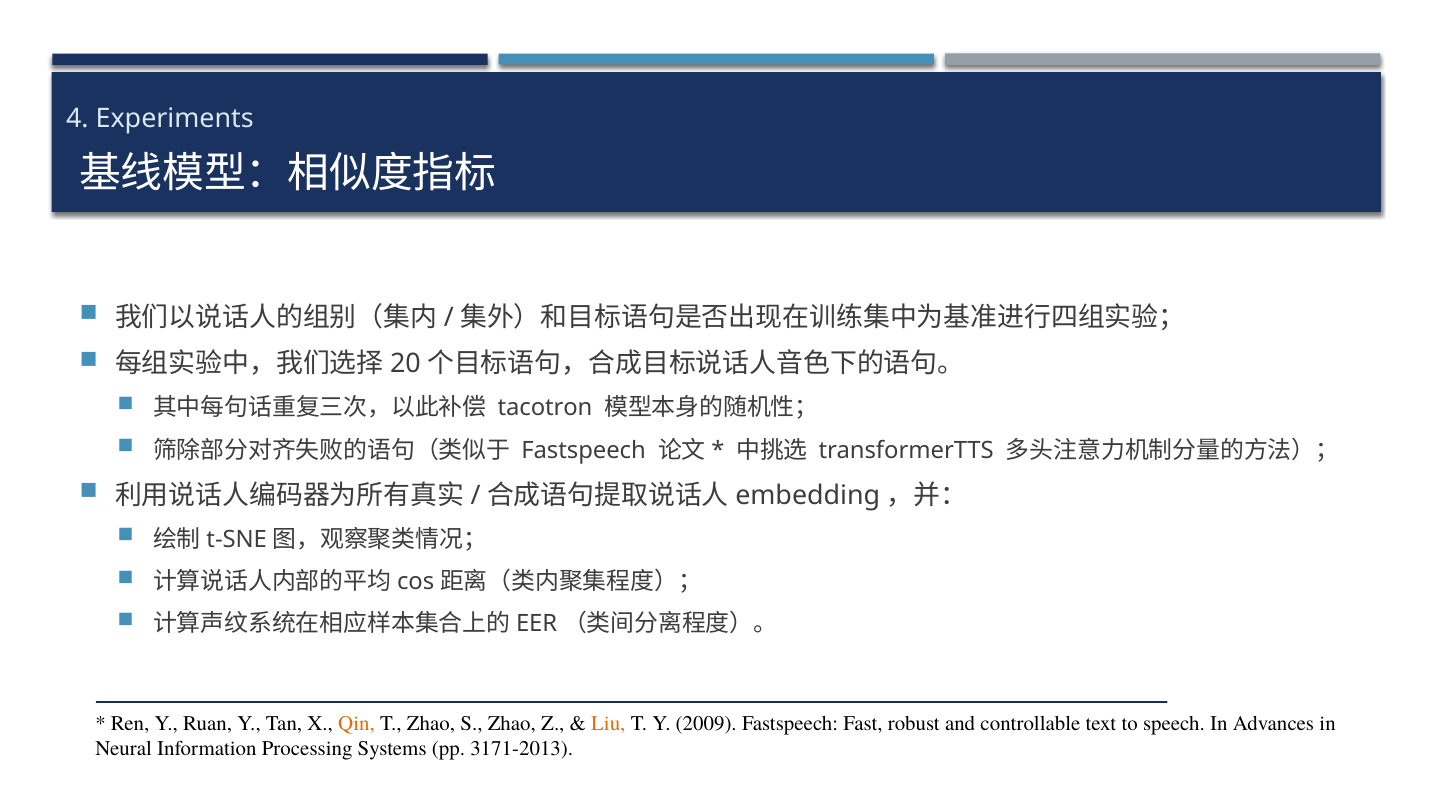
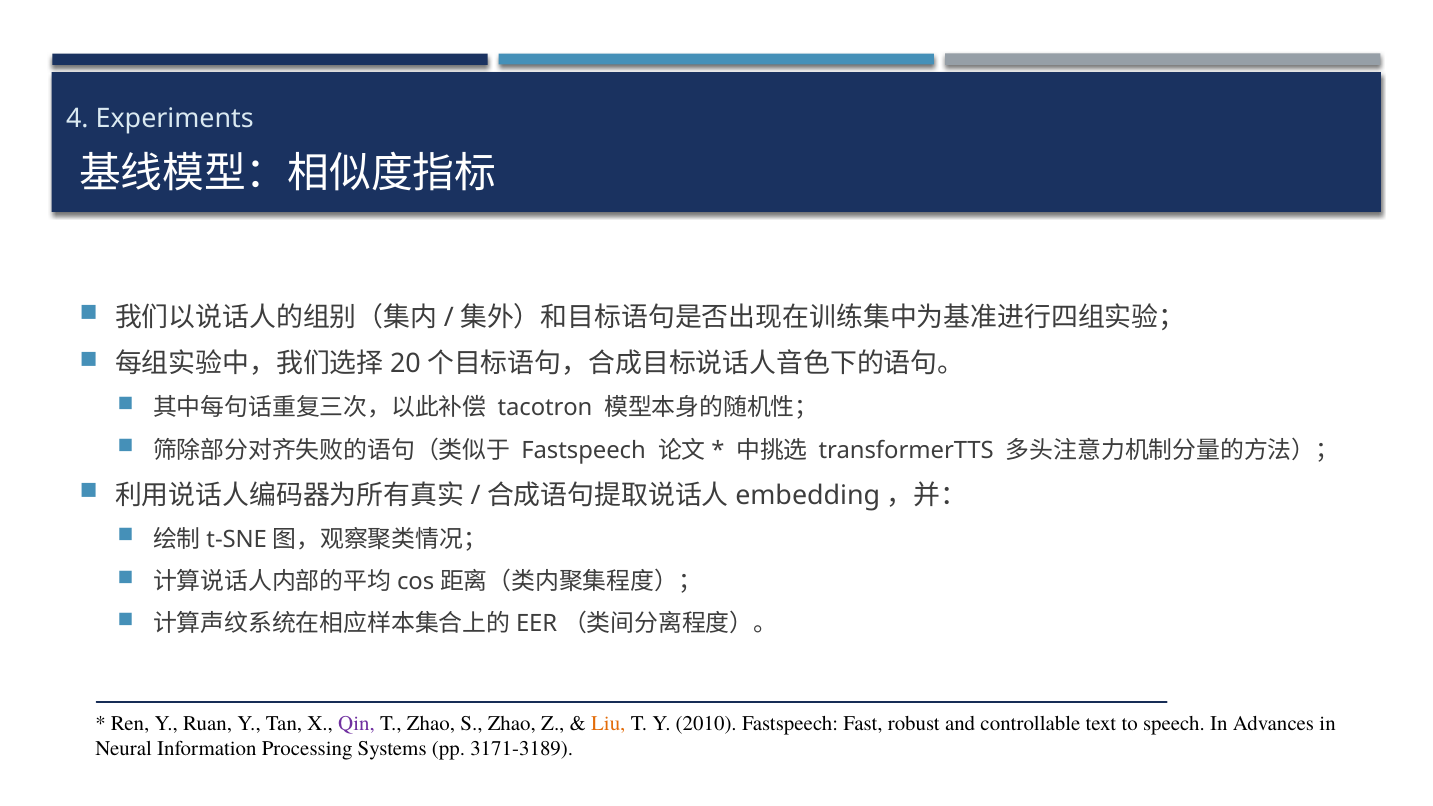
Qin colour: orange -> purple (356, 723)
2009: 2009 -> 2010 (706, 723)
3171-2013: 3171-2013 -> 3171-3189 (522, 748)
